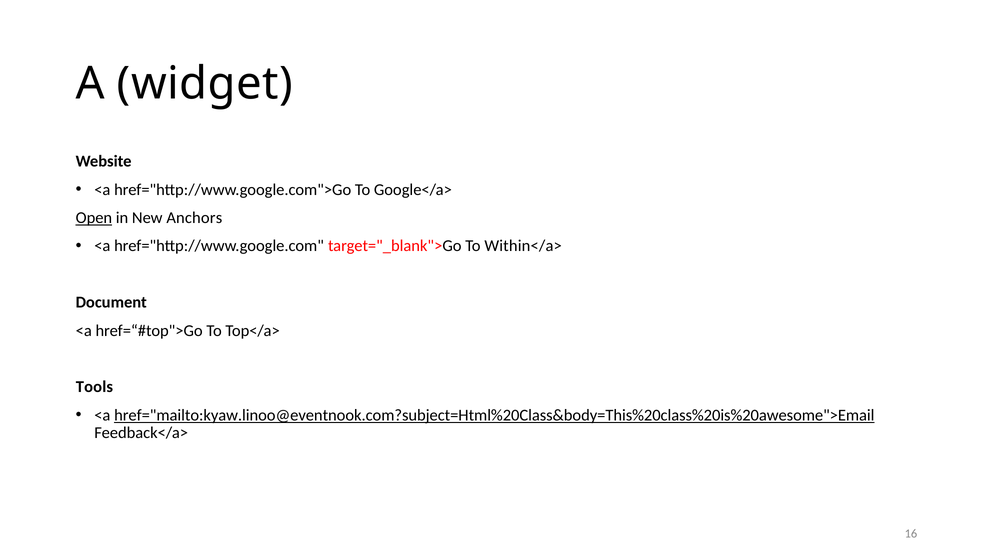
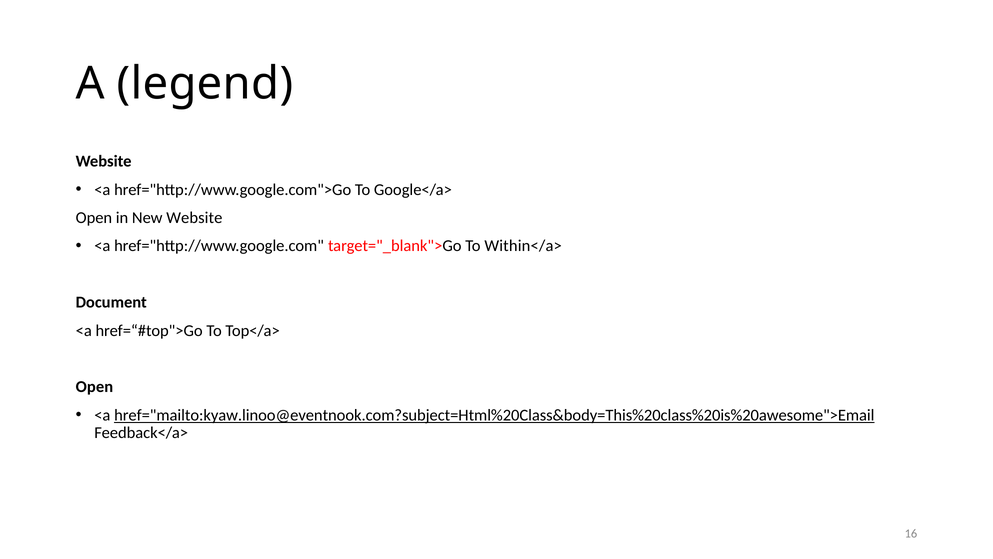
widget: widget -> legend (205, 83)
Open underline: present -> none (94, 218)
New Anchors: Anchors -> Website (194, 218)
Tools: Tools -> Open (94, 387)
